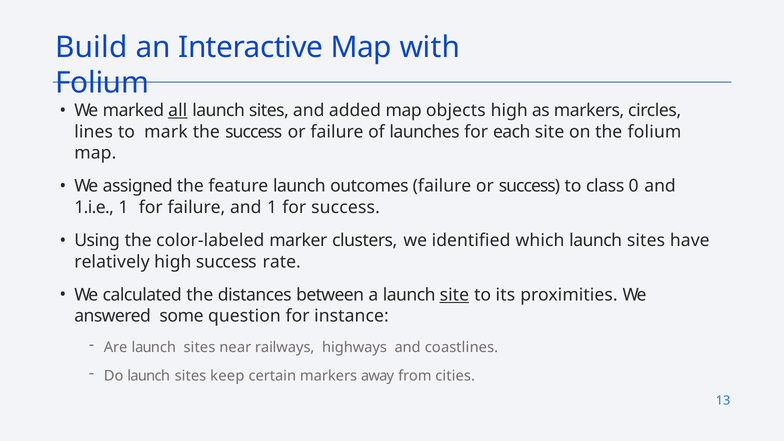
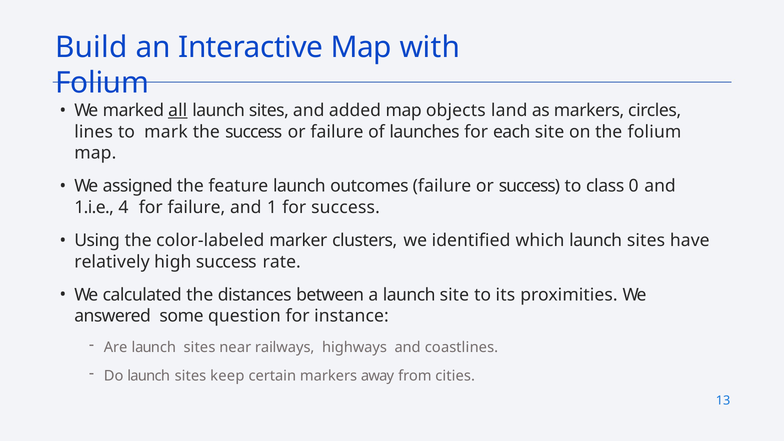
objects high: high -> land (509, 111)
1.i.e 1: 1 -> 4 (123, 207)
site underline: present -> none (454, 295)
